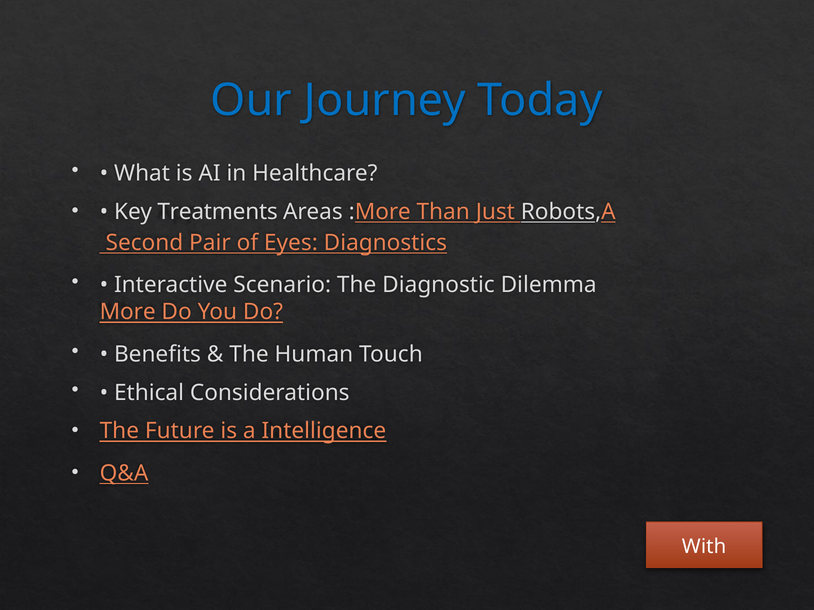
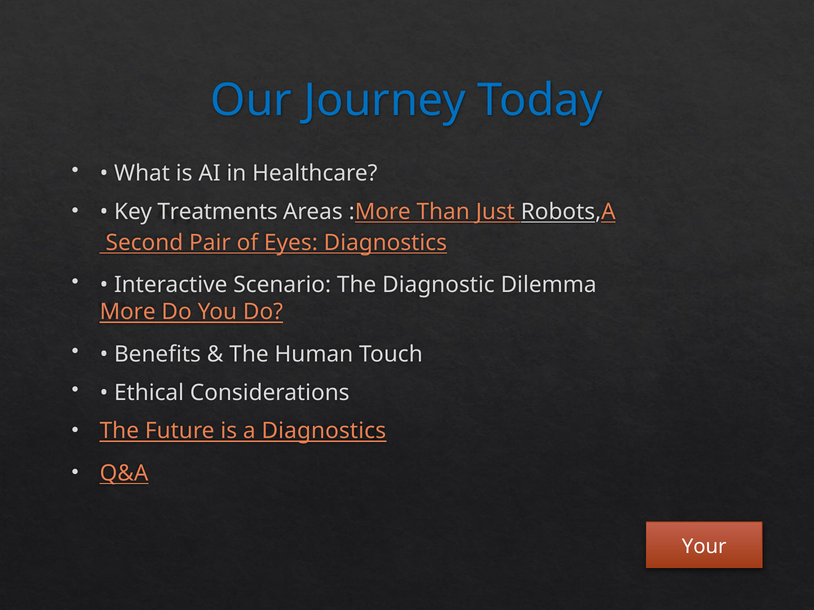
a Intelligence: Intelligence -> Diagnostics (324, 431)
With: With -> Your (704, 547)
